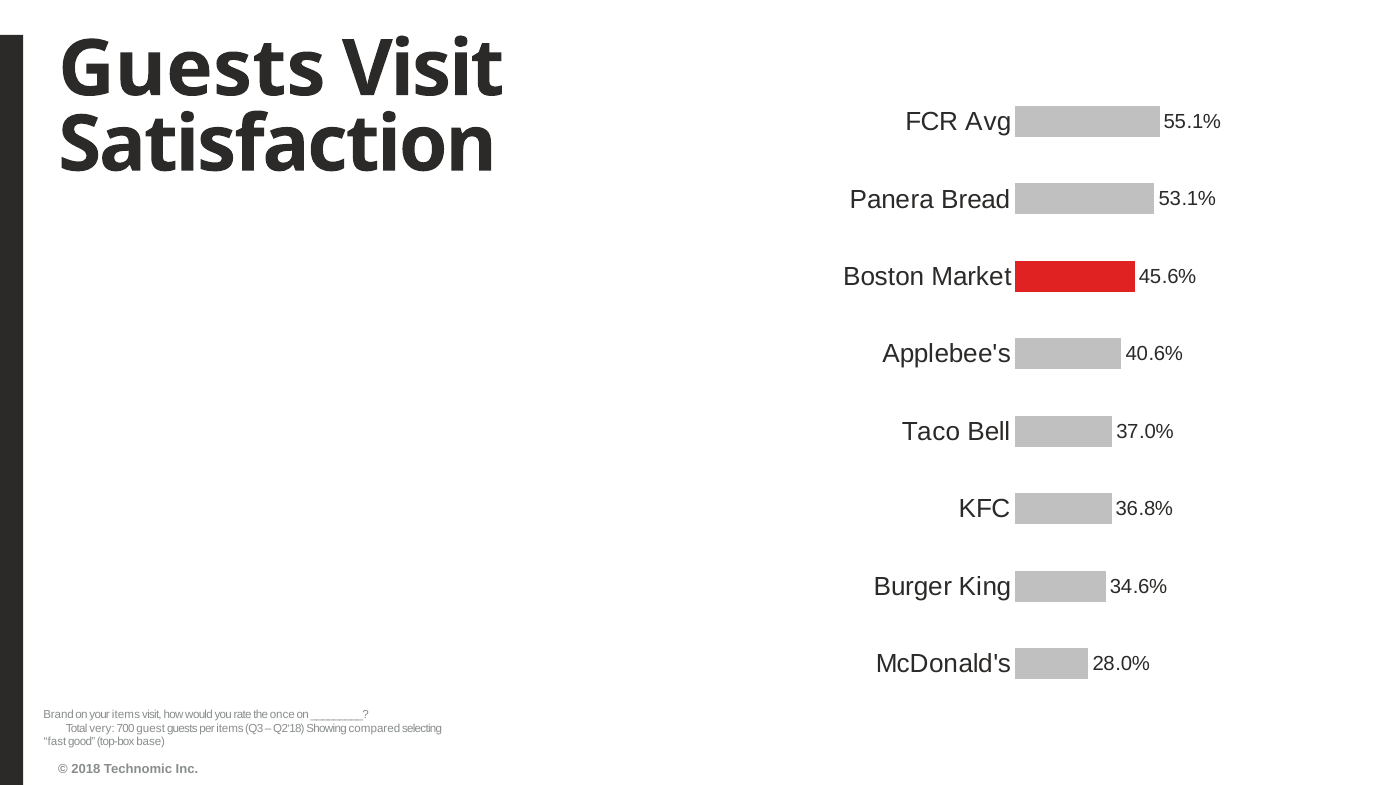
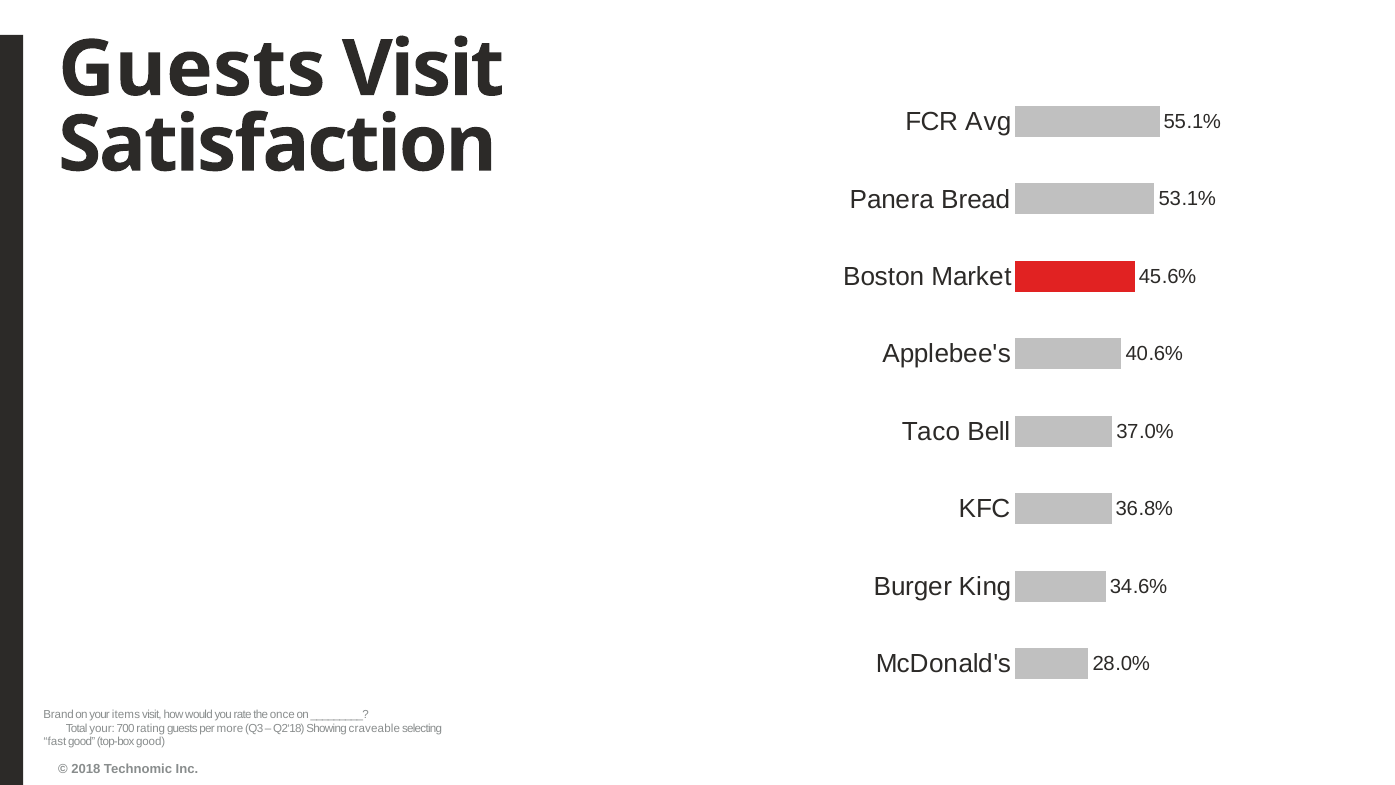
Total very: very -> your (102, 728)
guest: guest -> rating (151, 728)
per items: items -> more (230, 728)
compared: compared -> craveable (374, 728)
top-box base: base -> good (151, 742)
